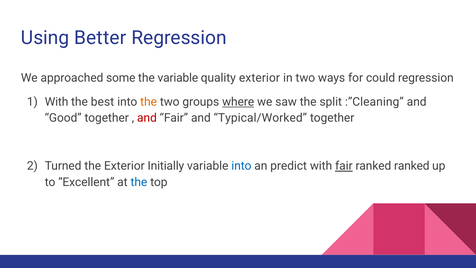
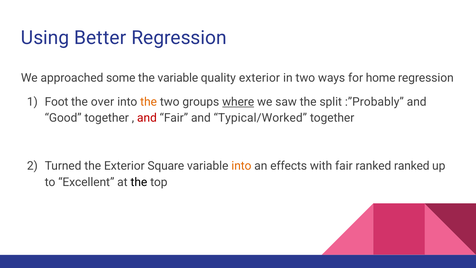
could: could -> home (381, 78)
With: With -> Foot (57, 102)
best: best -> over (102, 102)
:”Cleaning: :”Cleaning -> :”Probably (374, 102)
Initially: Initially -> Square (166, 166)
into colour: blue -> orange (241, 166)
predict: predict -> effects (289, 166)
fair underline: present -> none (344, 166)
the colour: blue -> black (139, 182)
